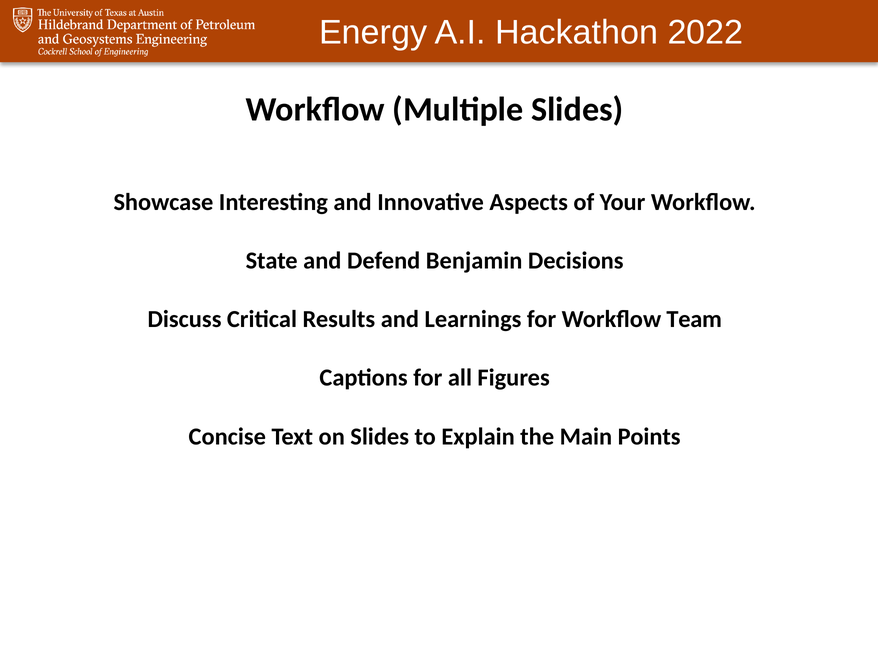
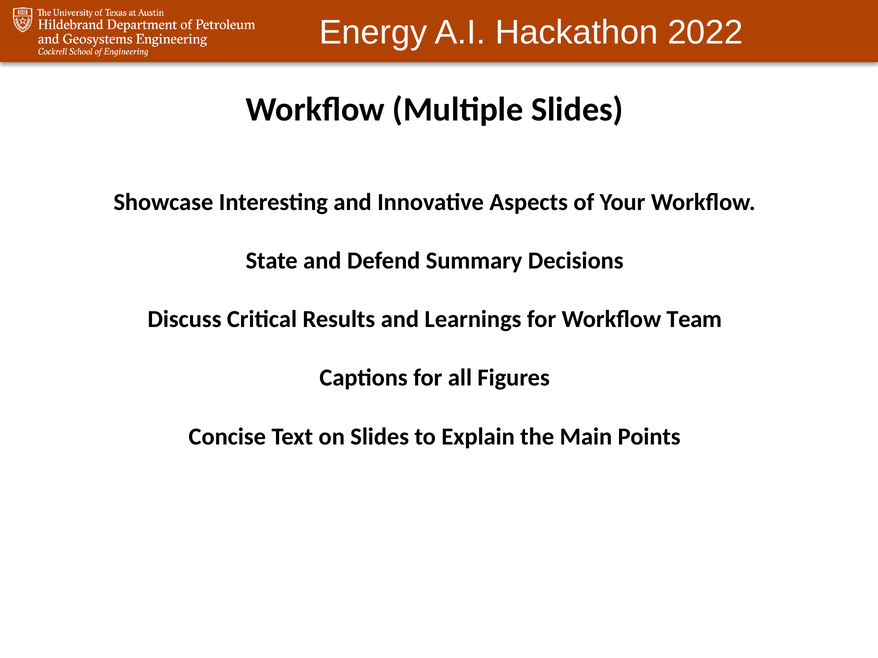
Benjamin: Benjamin -> Summary (474, 261)
